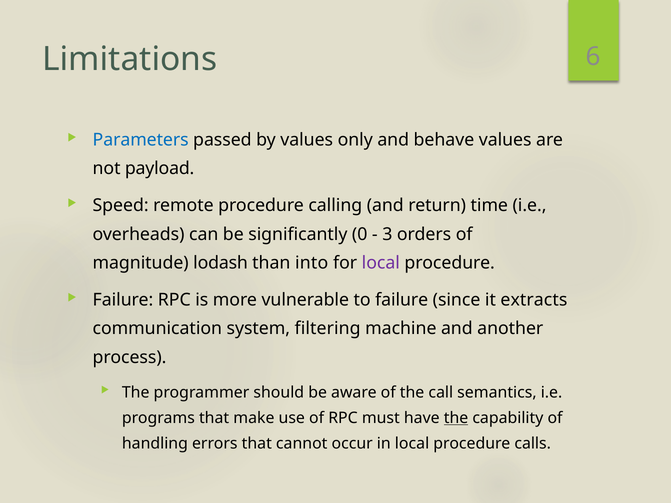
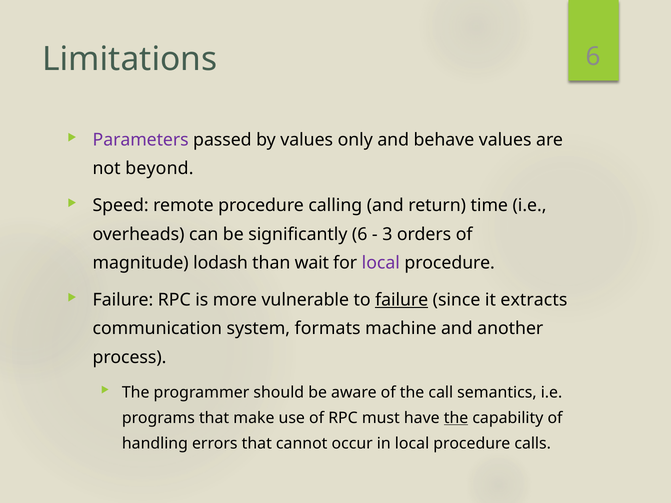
Parameters colour: blue -> purple (141, 140)
payload: payload -> beyond (159, 169)
significantly 0: 0 -> 6 (360, 234)
into: into -> wait (312, 263)
failure underline: none -> present (402, 300)
filtering: filtering -> formats (328, 329)
